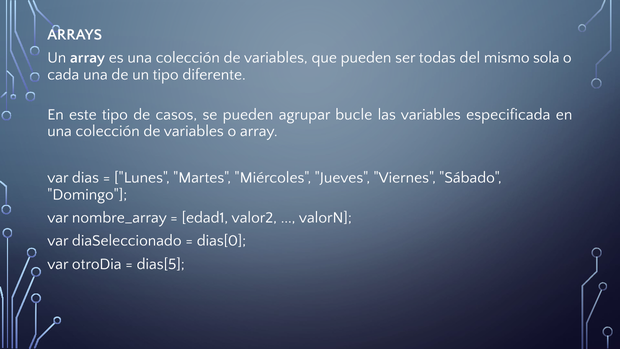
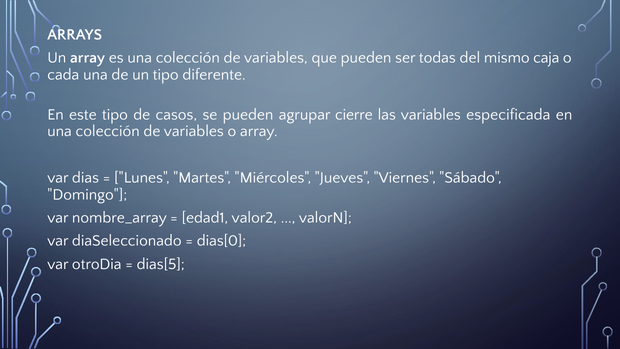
sola: sola -> caja (546, 58)
bucle: bucle -> cierre (354, 114)
